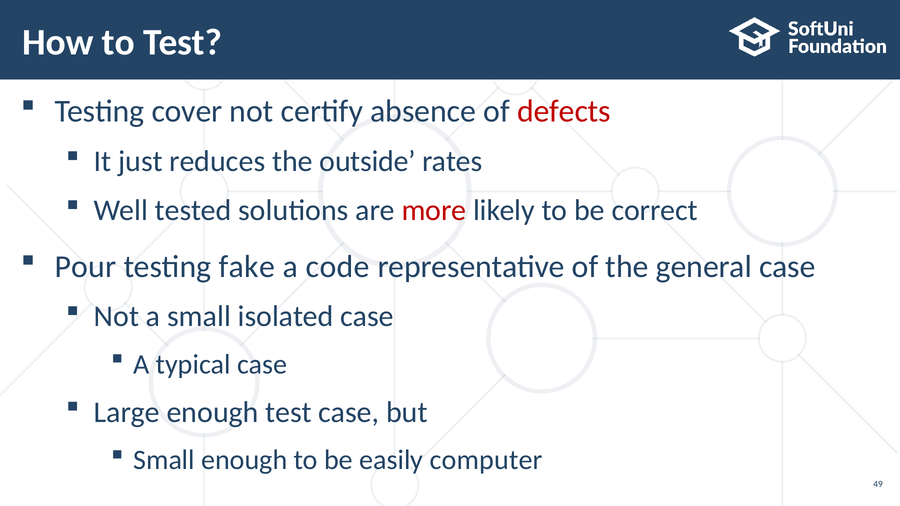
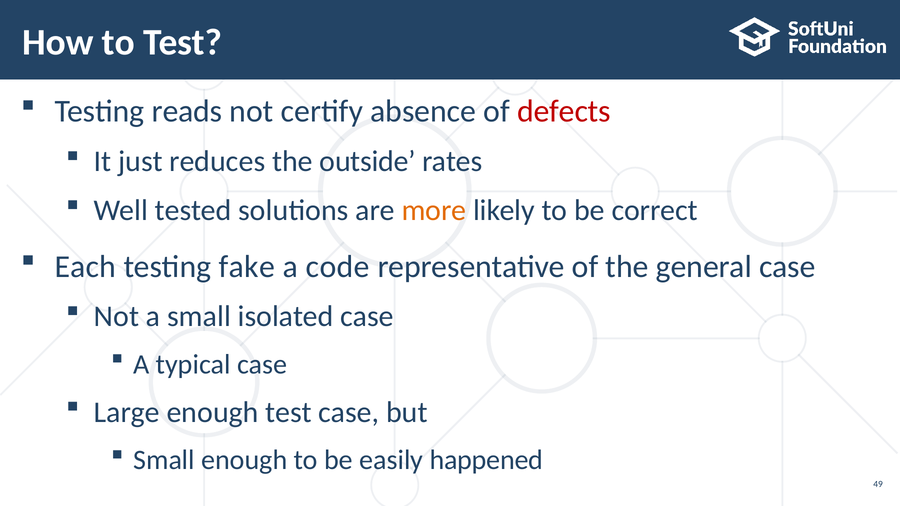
cover: cover -> reads (187, 112)
more colour: red -> orange (434, 211)
Pour: Pour -> Each (85, 267)
computer: computer -> happened (486, 460)
